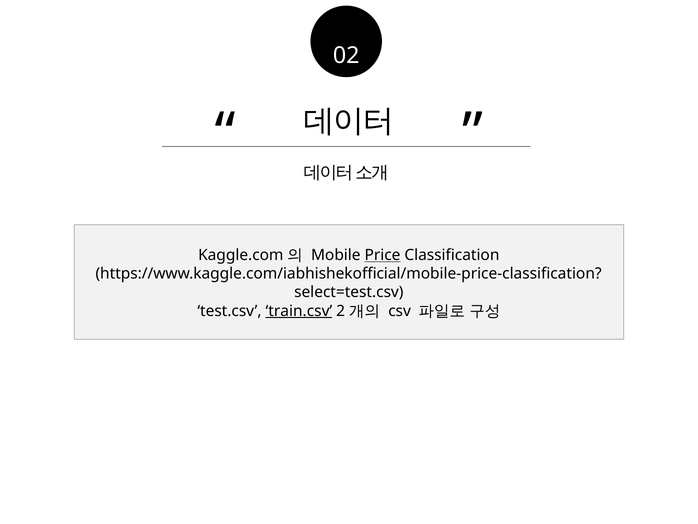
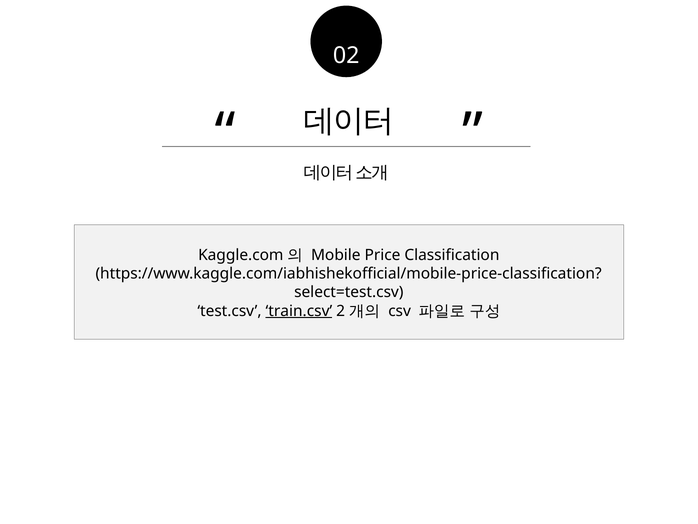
Price underline: present -> none (383, 255)
